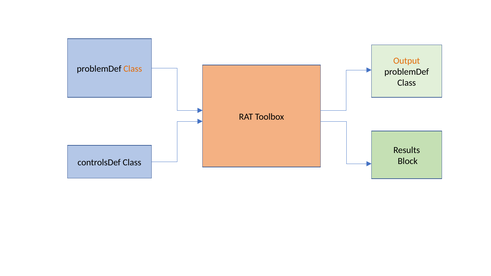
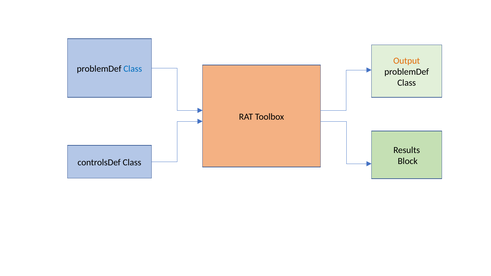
Class colour: orange -> blue (133, 69)
